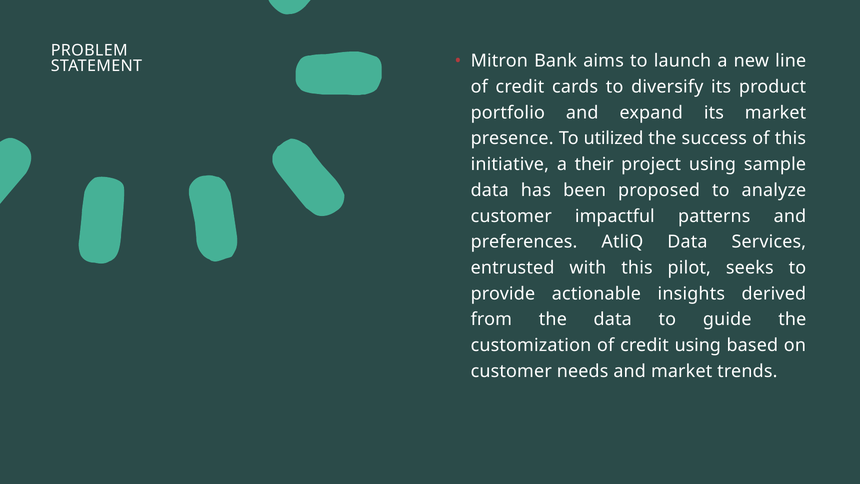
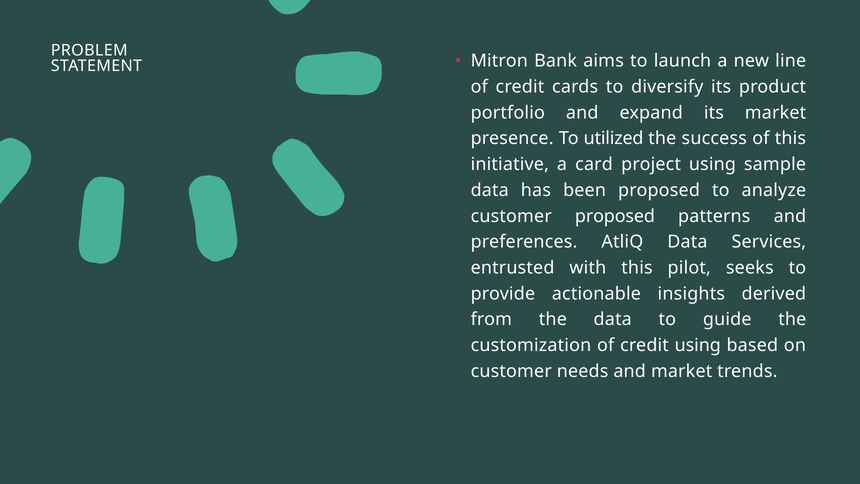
their: their -> card (594, 164)
customer impactful: impactful -> proposed (615, 216)
